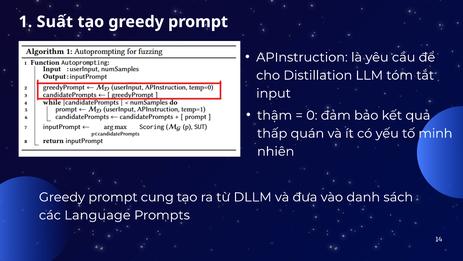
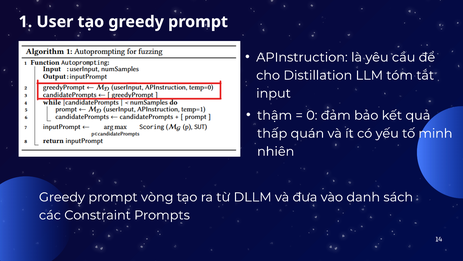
Suất: Suất -> User (55, 22)
cung: cung -> vòng (157, 197)
Language: Language -> Constraint (98, 215)
